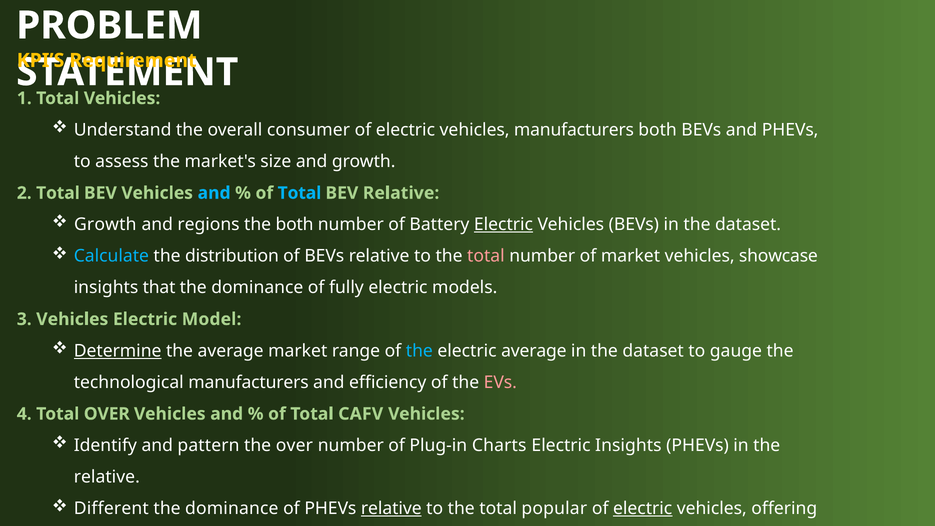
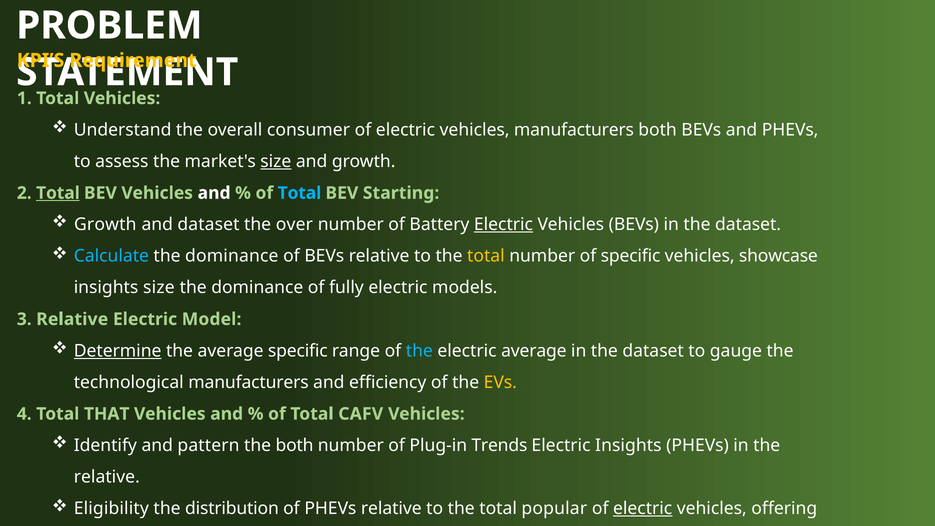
size underline: none -> present (276, 161)
Total underline: none -> present (58, 193)
and colour: light blue -> white (214, 193)
BEV Relative: Relative -> Starting (401, 193)
and regions: regions -> dataset (208, 225)
the both: both -> over (294, 225)
distribution: distribution -> dominance (232, 256)
total colour: pink -> yellow (486, 256)
of market: market -> specific (631, 256)
insights that: that -> size (159, 288)
3 Vehicles: Vehicles -> Relative (72, 319)
average market: market -> specific (298, 351)
EVs colour: pink -> yellow (500, 382)
Total OVER: OVER -> THAT (107, 414)
the over: over -> both (295, 445)
Charts: Charts -> Trends (499, 445)
Different: Different -> Eligibility (111, 509)
dominance: dominance -> distribution (232, 509)
relative underline: present -> none (391, 509)
